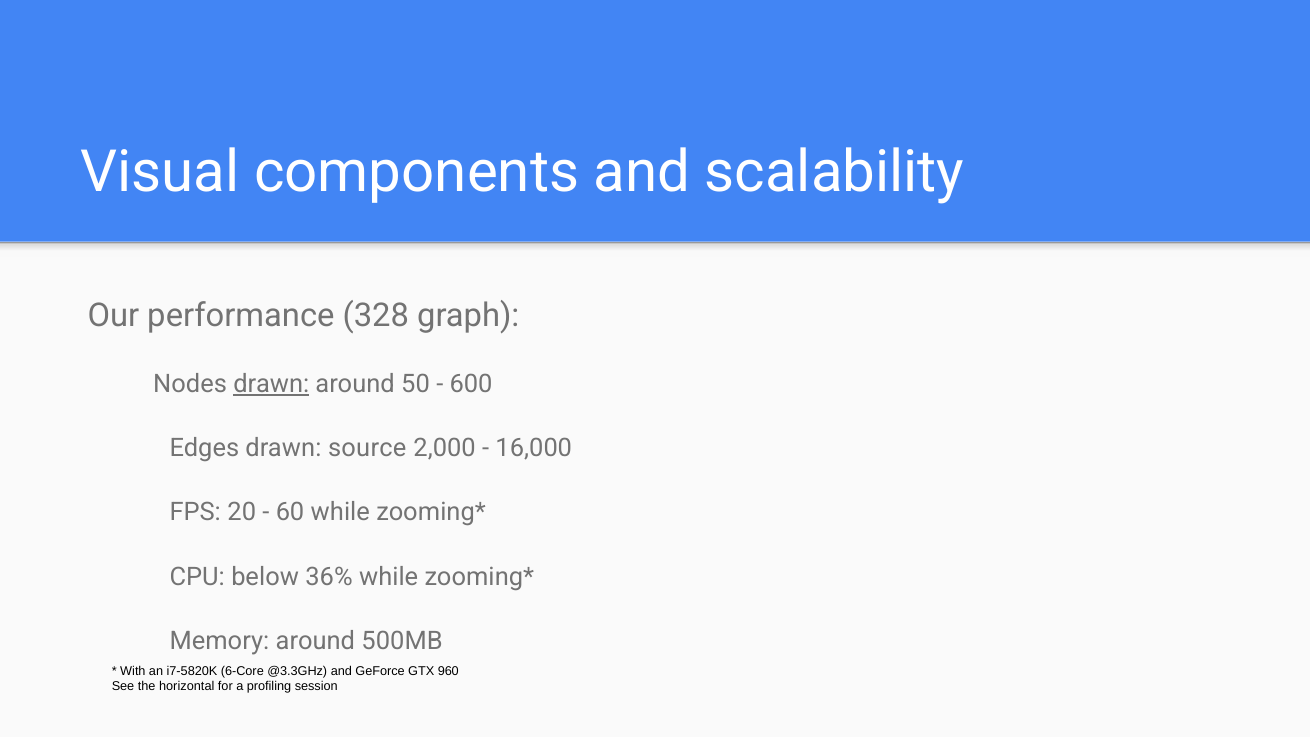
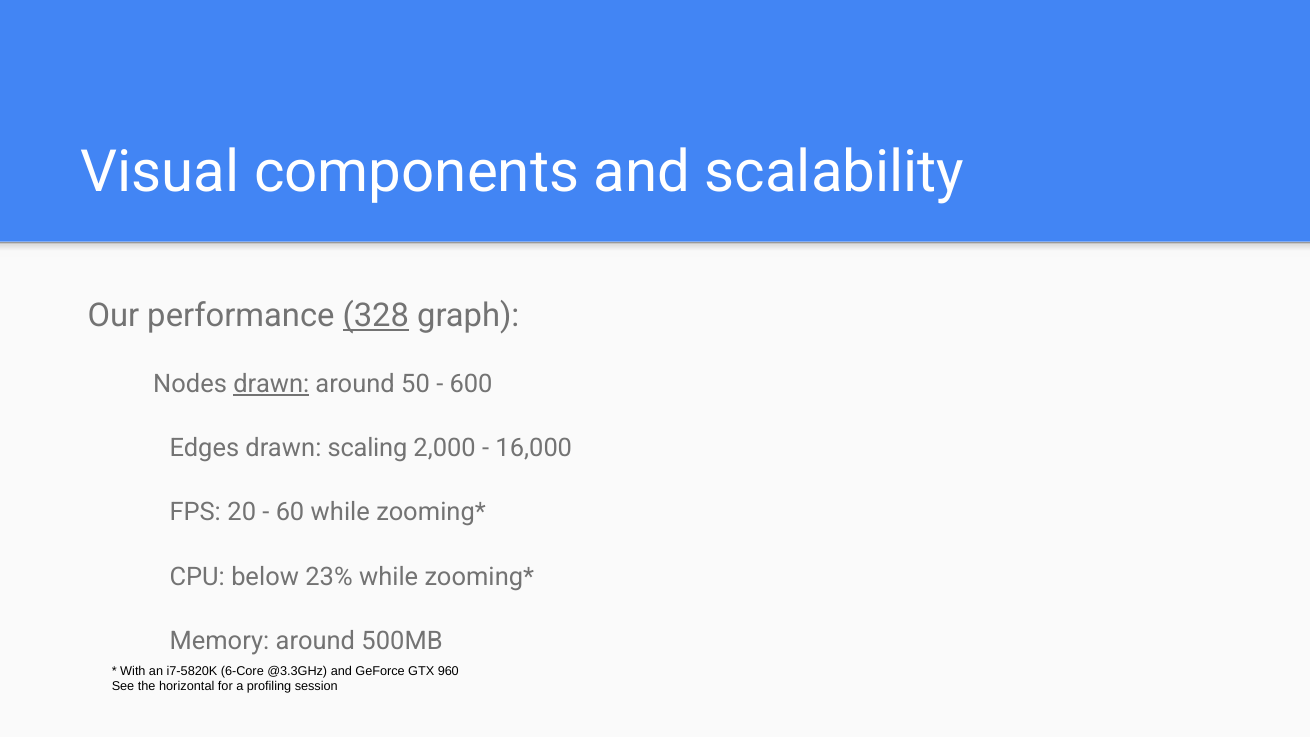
328 underline: none -> present (376, 316)
source: source -> scaling (368, 448)
36%: 36% -> 23% (329, 577)
